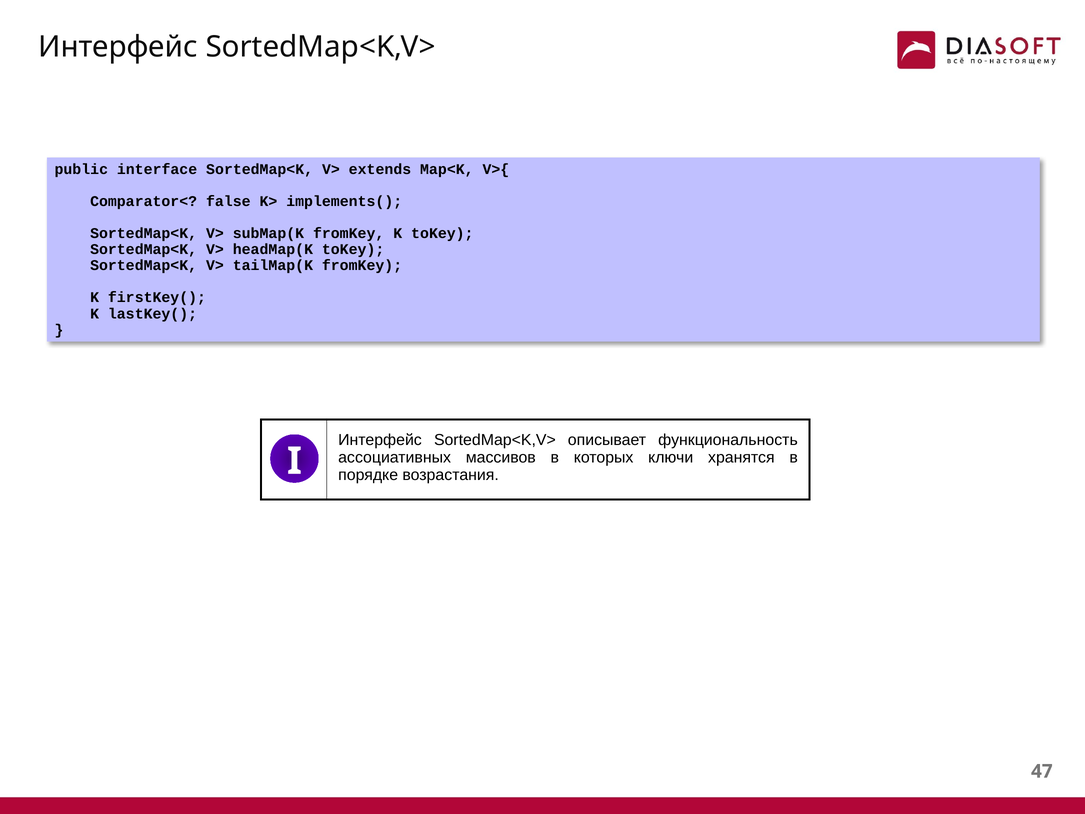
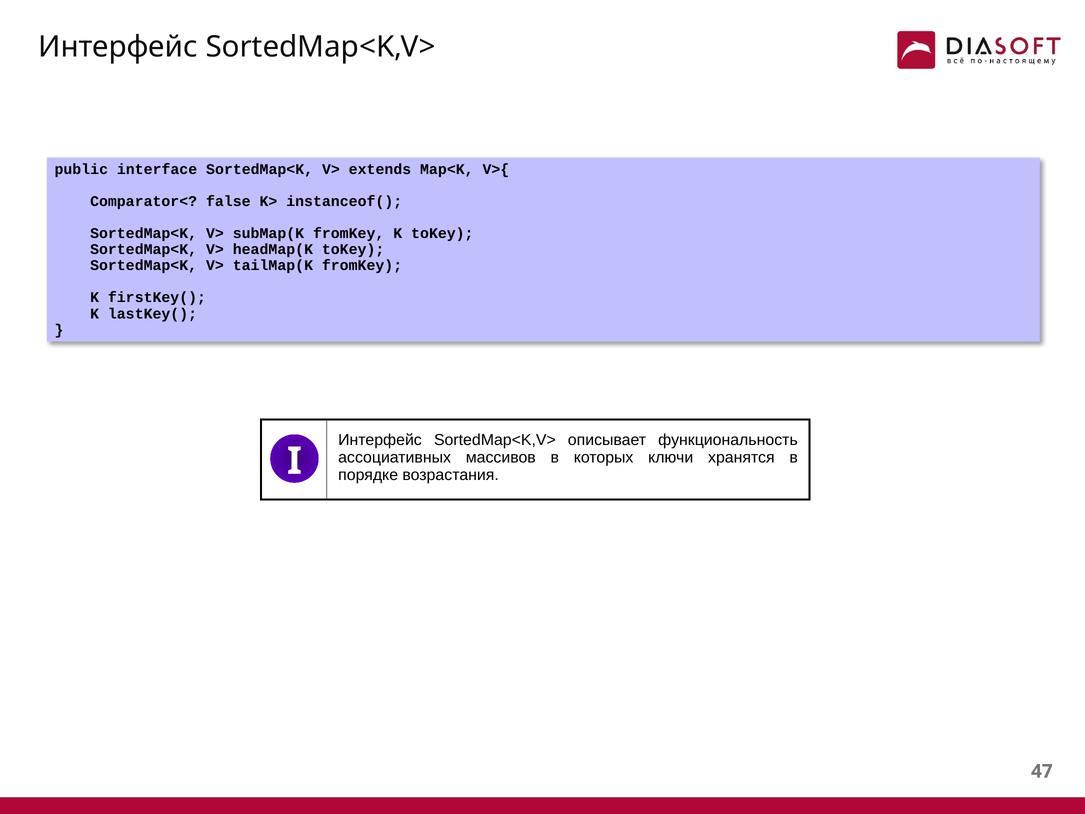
implements(: implements( -> instanceof( (344, 201)
